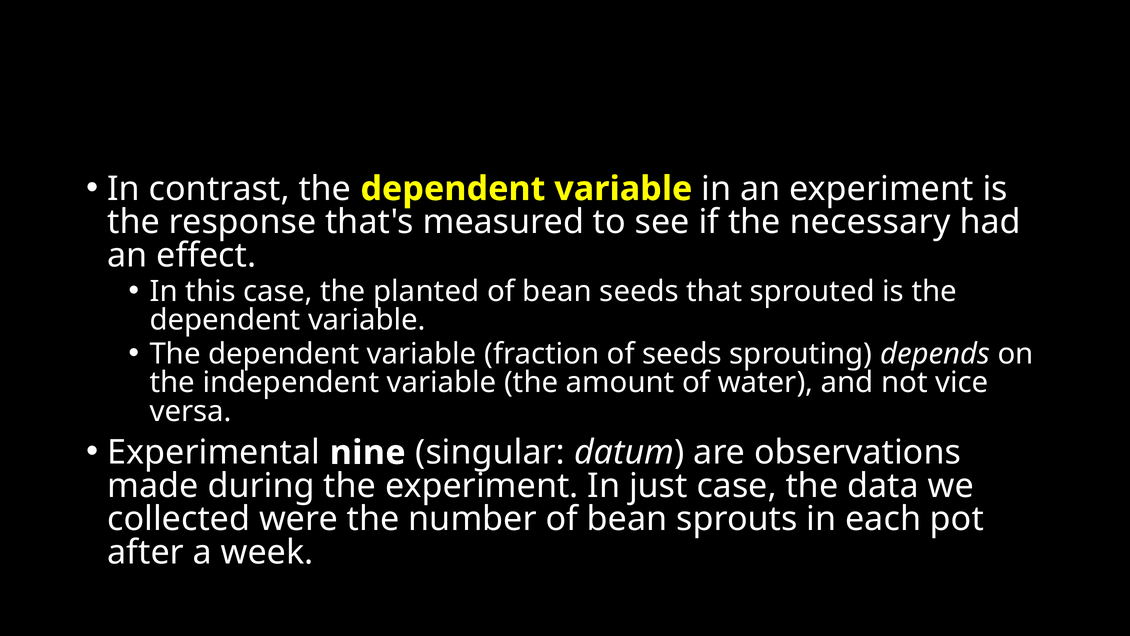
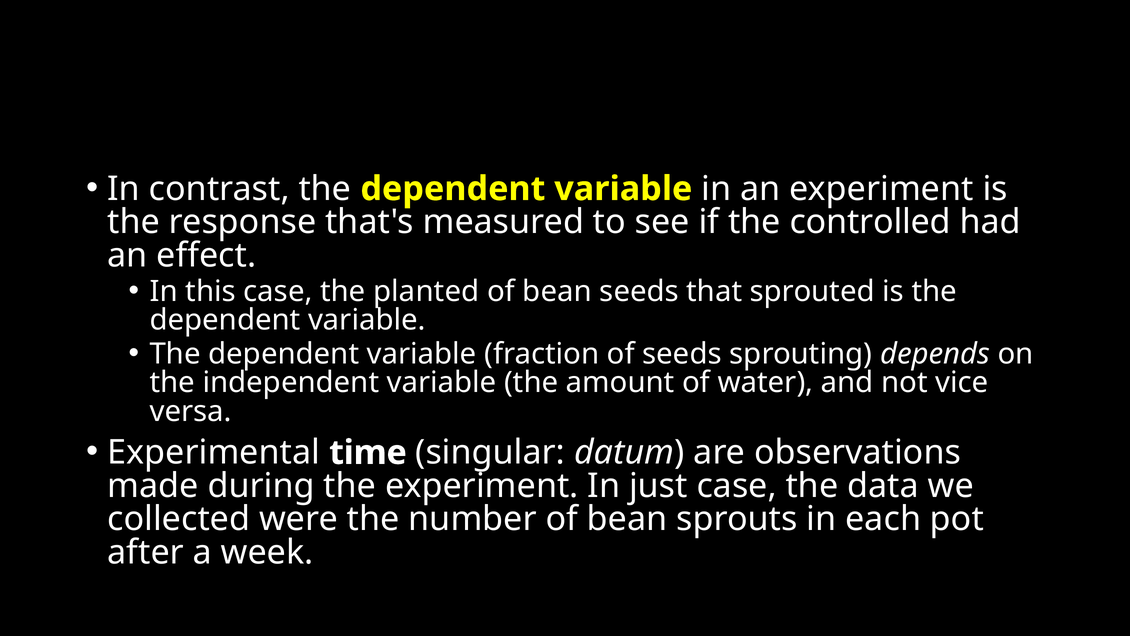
necessary: necessary -> controlled (870, 222)
nine: nine -> time (368, 452)
